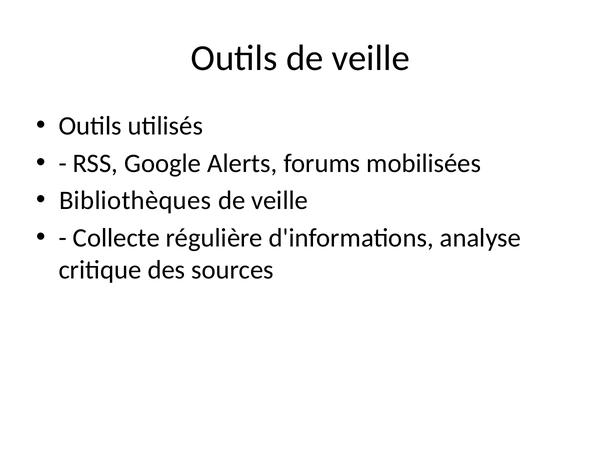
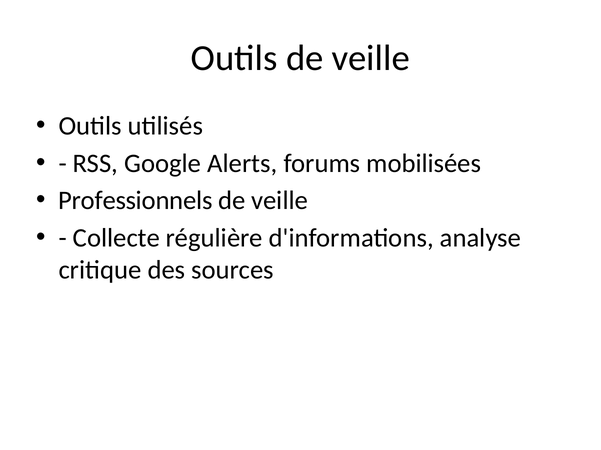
Bibliothèques: Bibliothèques -> Professionnels (135, 201)
